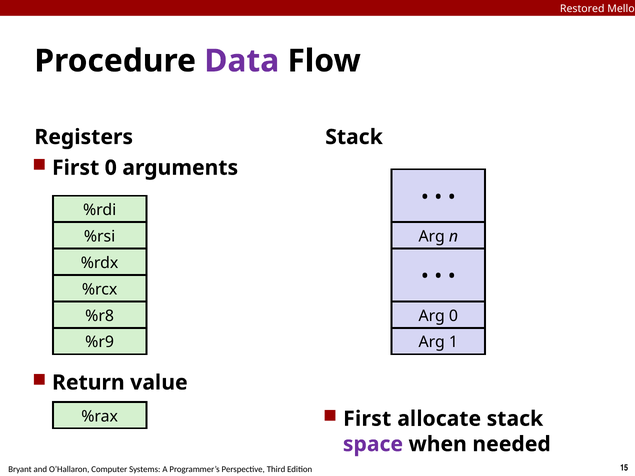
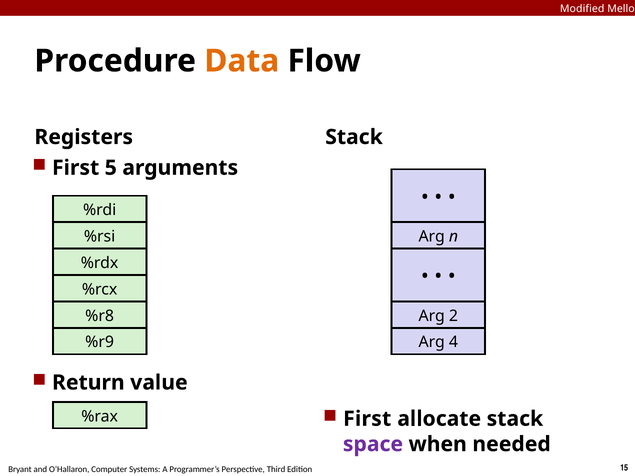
Restored: Restored -> Modified (582, 9)
Data colour: purple -> orange (242, 61)
First 0: 0 -> 5 (111, 168)
Arg 0: 0 -> 2 (454, 316)
1: 1 -> 4 (454, 342)
